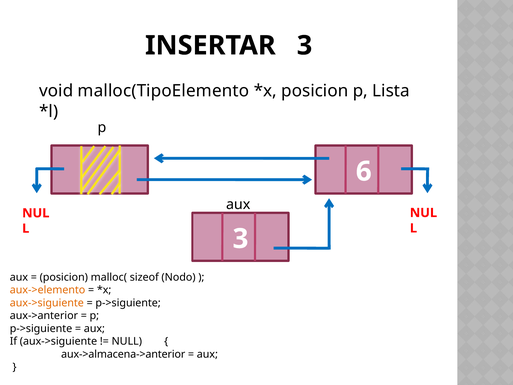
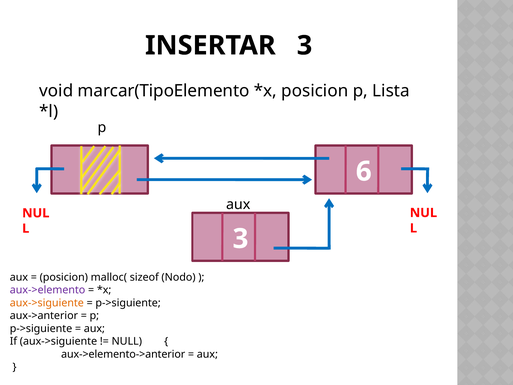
malloc(TipoElemento: malloc(TipoElemento -> marcar(TipoElemento (164, 91)
aux->elemento colour: orange -> purple (48, 290)
aux->almacena->anterior: aux->almacena->anterior -> aux->elemento->anterior (123, 354)
